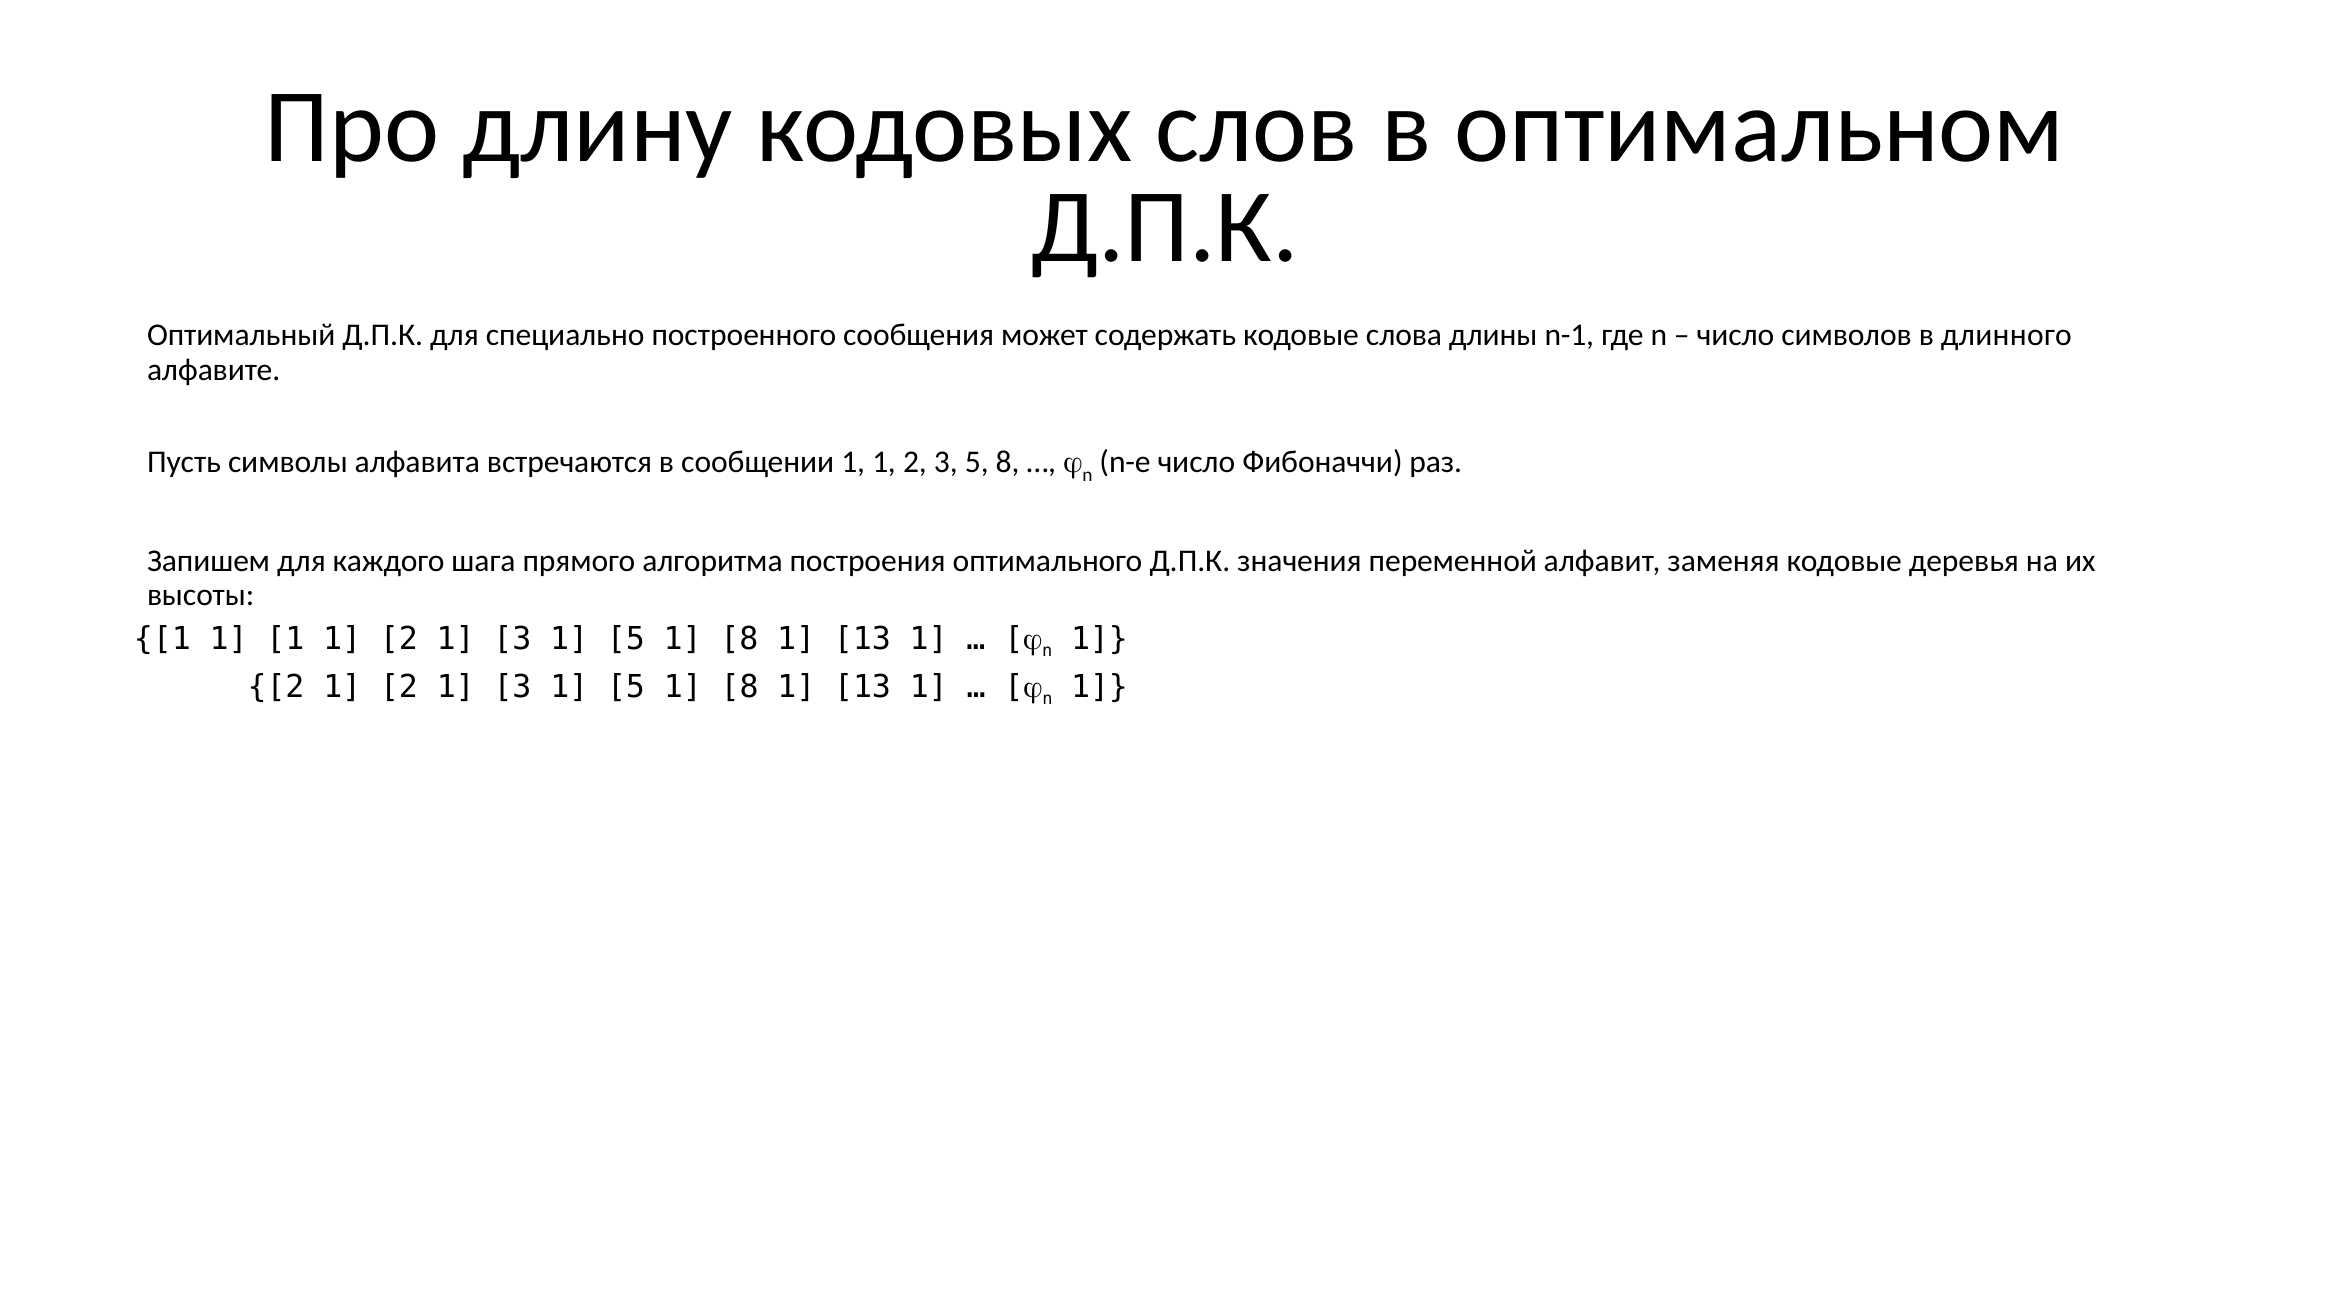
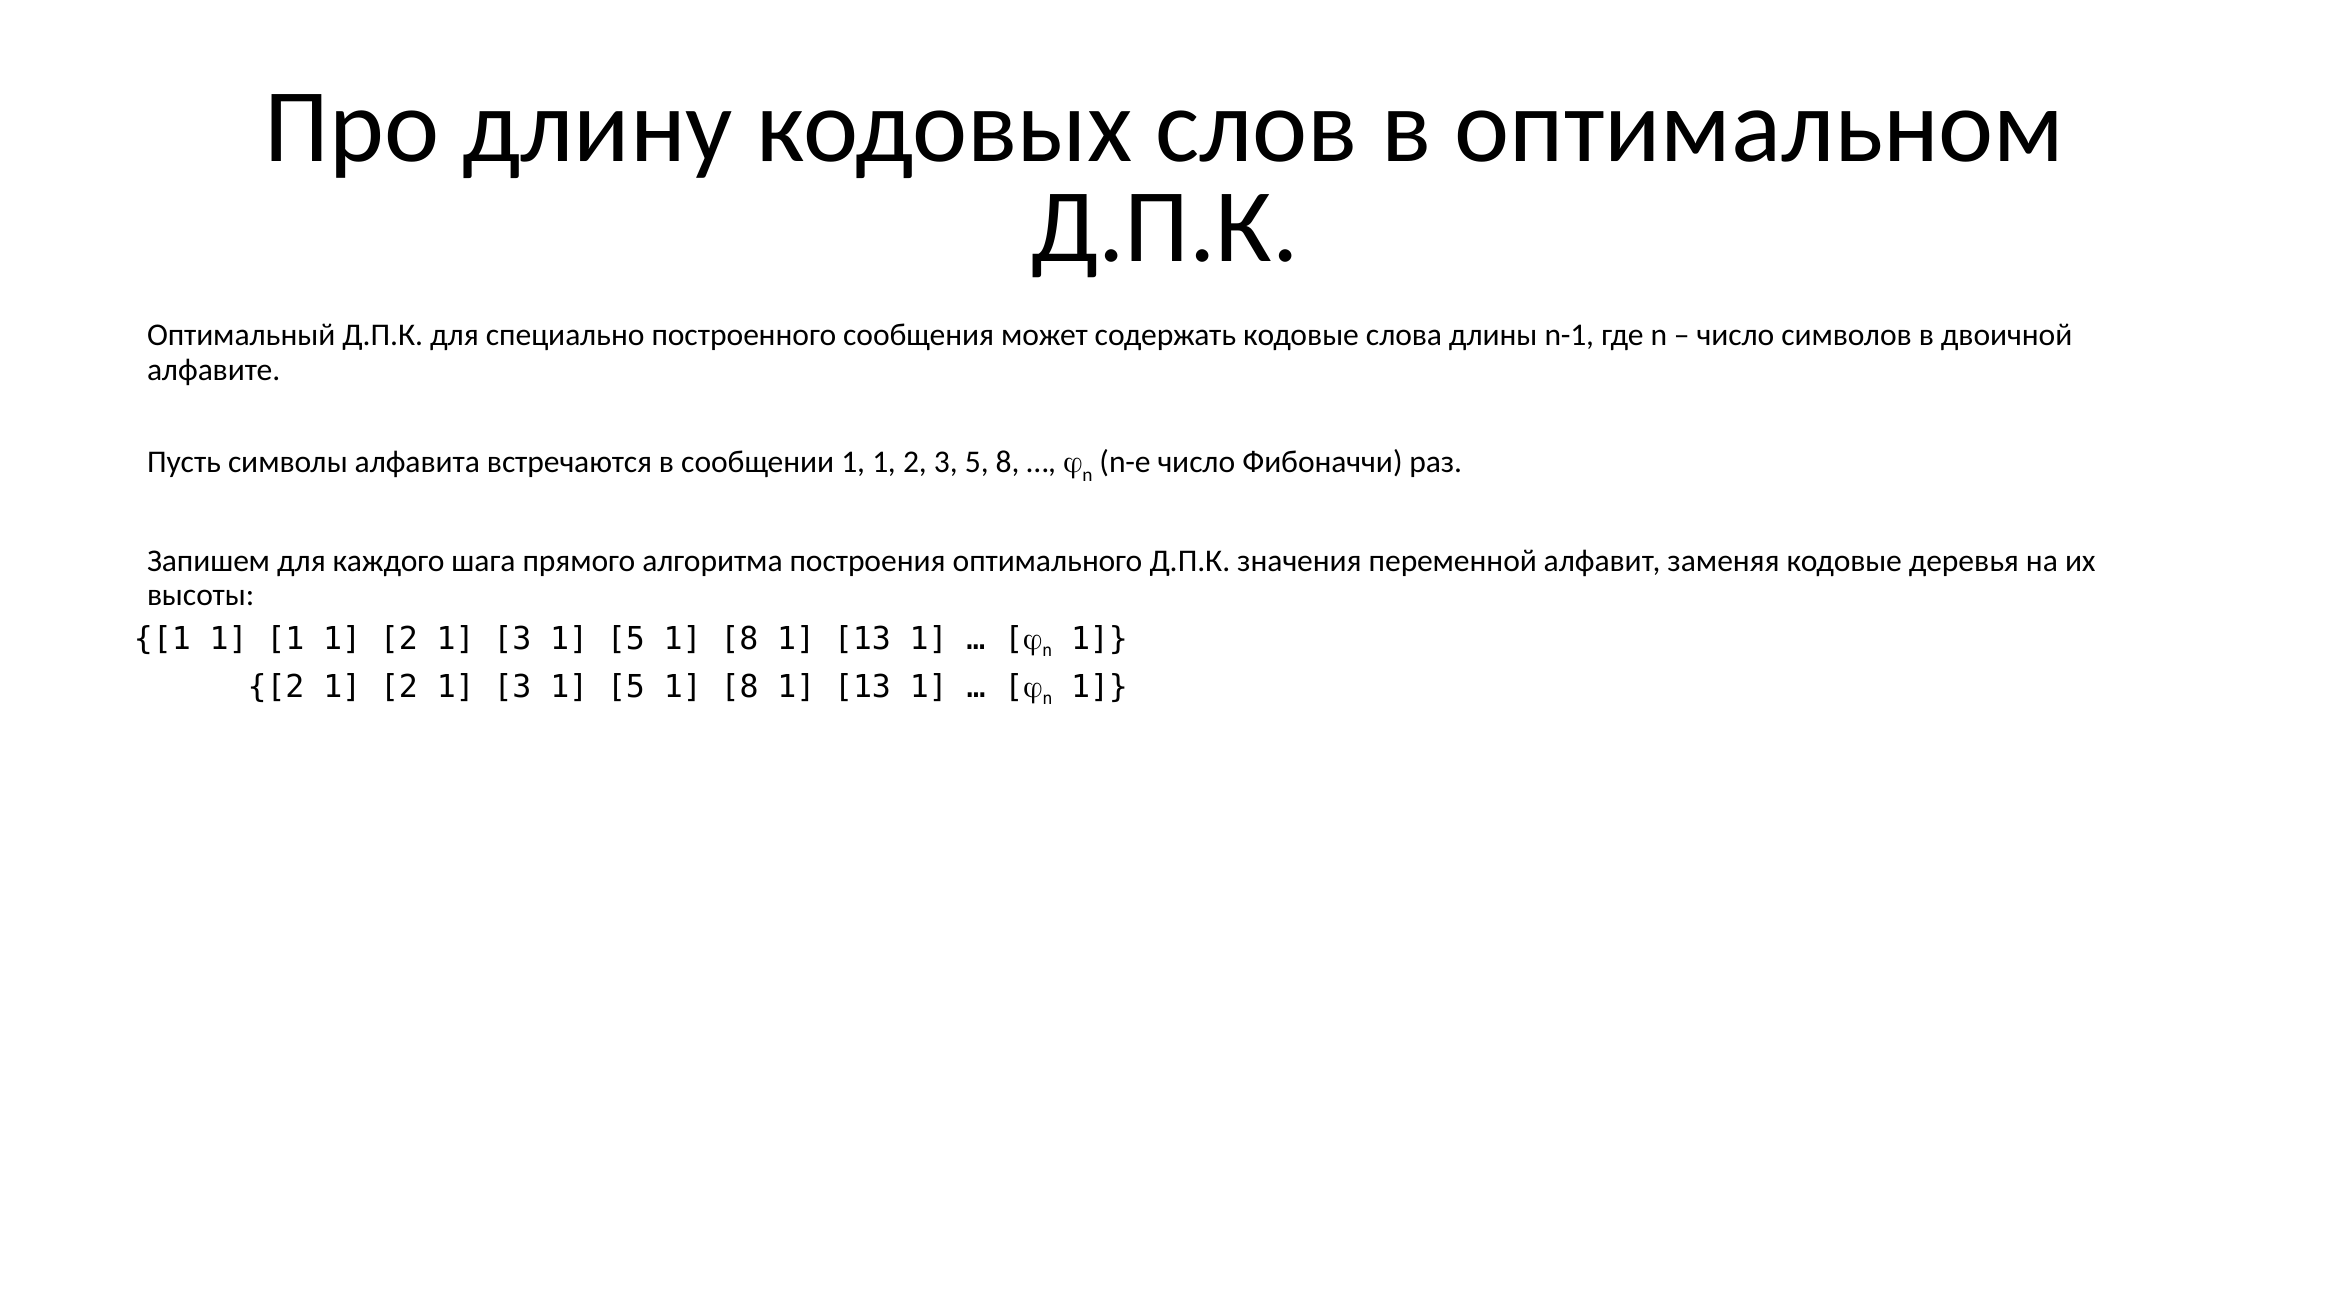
в длинного: длинного -> двоичной (2007, 336)
